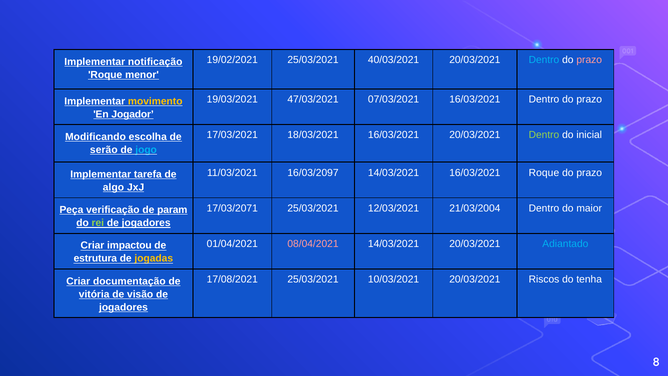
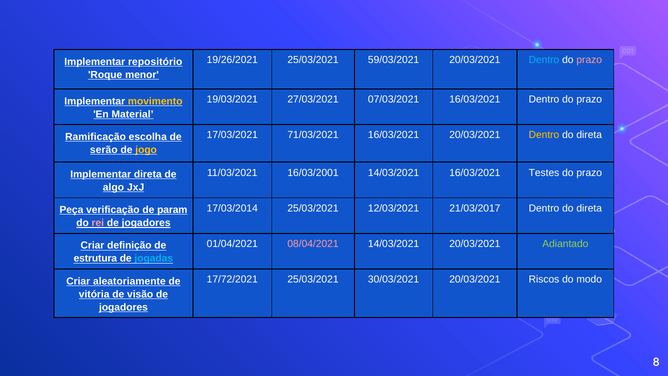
19/02/2021: 19/02/2021 -> 19/26/2021 (232, 60)
40/03/2021: 40/03/2021 -> 59/03/2021 (394, 60)
notificação: notificação -> repositório (155, 62)
47/03/2021: 47/03/2021 -> 27/03/2021 (313, 99)
Jogador: Jogador -> Material (133, 114)
18/03/2021: 18/03/2021 -> 71/03/2021 (313, 135)
Dentro colour: light green -> yellow (544, 135)
inicial: inicial -> direta (589, 135)
Modificando: Modificando -> Ramificação (96, 137)
jogo colour: light blue -> yellow (146, 150)
16/03/2097: 16/03/2097 -> 16/03/2001 (313, 173)
16/03/2021 Roque: Roque -> Testes (544, 173)
Implementar tarefa: tarefa -> direta (148, 174)
17/03/2071: 17/03/2071 -> 17/03/2014 (232, 208)
21/03/2004: 21/03/2004 -> 21/03/2017 (475, 208)
maior: maior -> direta (589, 208)
rei colour: light green -> pink (98, 223)
Adiantado colour: light blue -> light green (565, 244)
impactou: impactou -> definição (129, 245)
jogadas colour: yellow -> light blue (154, 258)
17/08/2021: 17/08/2021 -> 17/72/2021 (232, 279)
10/03/2021: 10/03/2021 -> 30/03/2021 (394, 279)
tenha: tenha -> modo (589, 279)
documentação: documentação -> aleatoriamente (129, 281)
